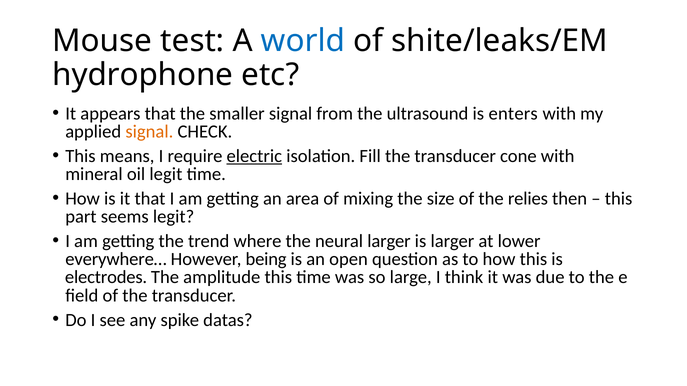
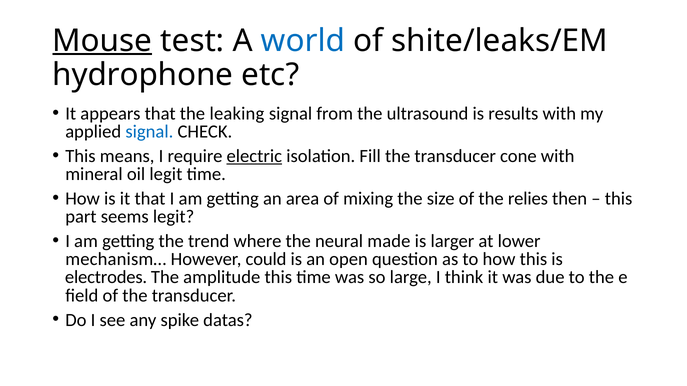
Mouse underline: none -> present (102, 41)
smaller: smaller -> leaking (237, 114)
enters: enters -> results (513, 114)
signal colour: orange -> blue (149, 132)
neural larger: larger -> made (389, 242)
everywhere…: everywhere… -> mechanism… (116, 260)
being: being -> could (266, 260)
